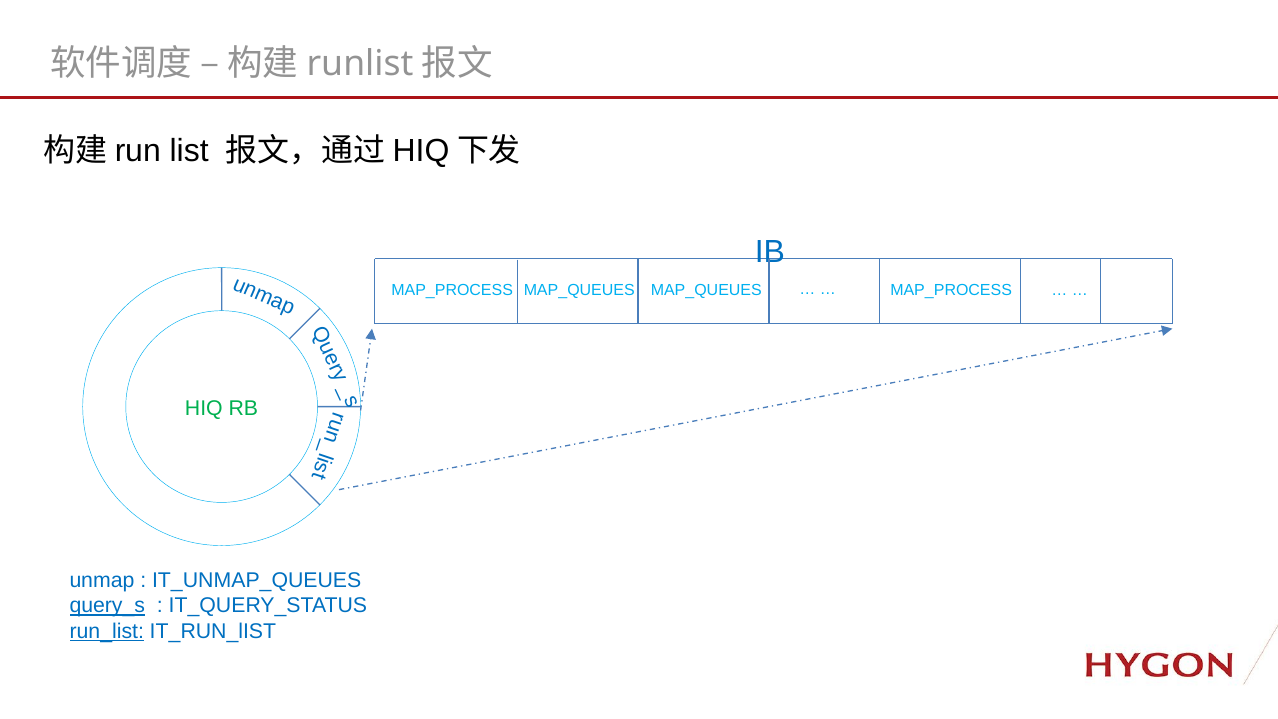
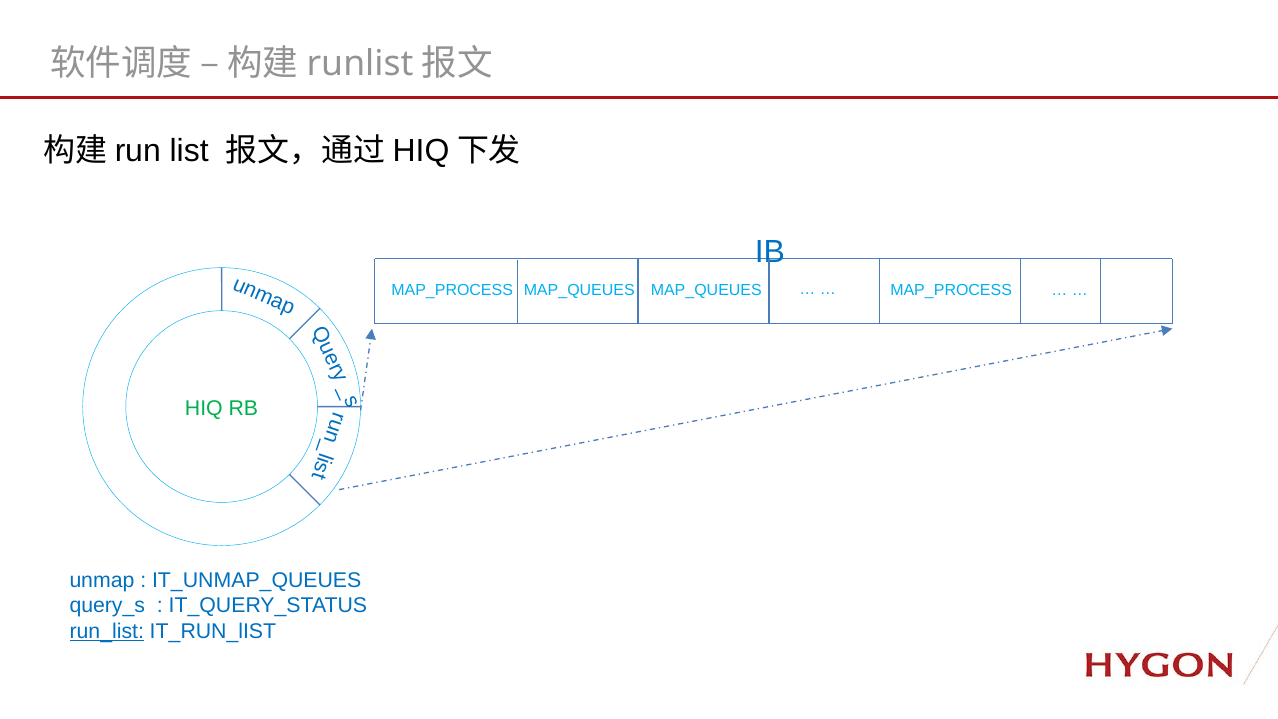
query_s underline: present -> none (107, 606)
